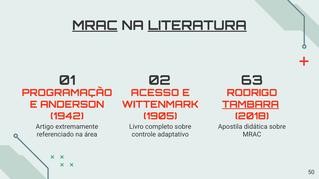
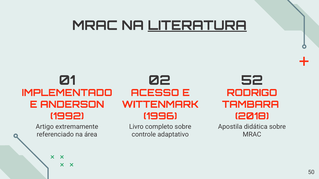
MRAC underline: present -> none (95, 26)
63: 63 -> 52 (252, 81)
PROGRAMAÇÃO: PROGRAMAÇÃO -> IMPLEMENTADO (67, 93)
TAMBARA underline: present -> none (250, 105)
1942: 1942 -> 1992 (67, 116)
1905: 1905 -> 1996 (160, 116)
